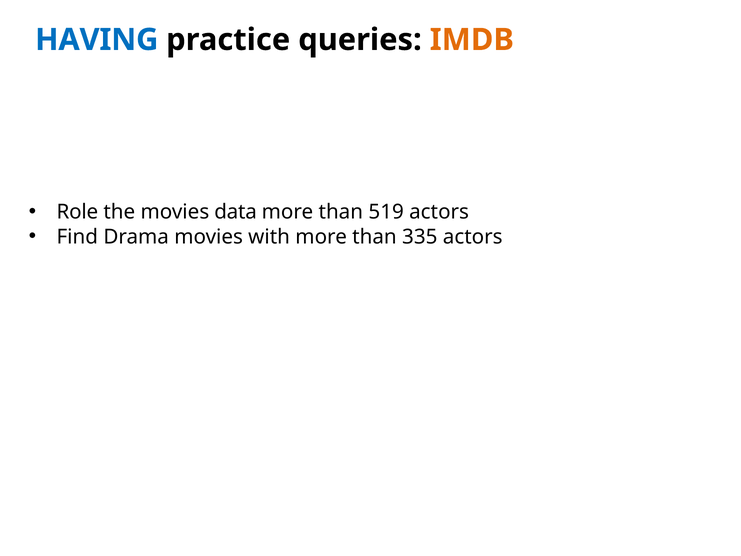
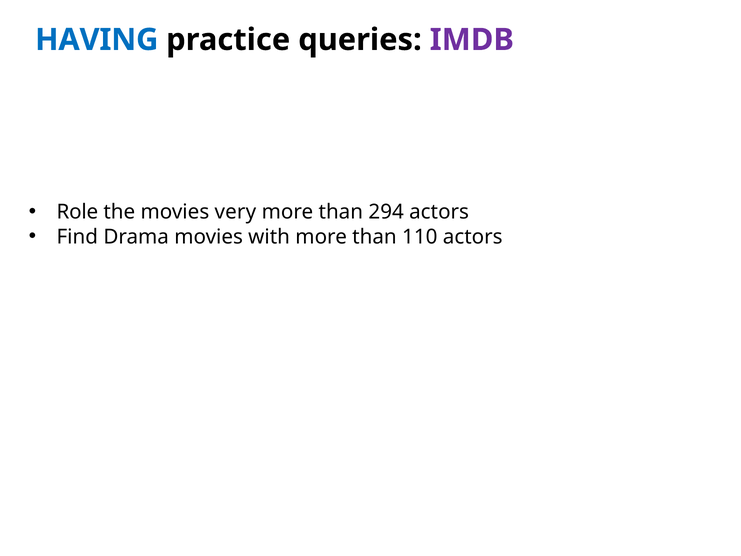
IMDB colour: orange -> purple (472, 40)
data: data -> very (235, 212)
519: 519 -> 294 (386, 212)
335: 335 -> 110 (420, 237)
